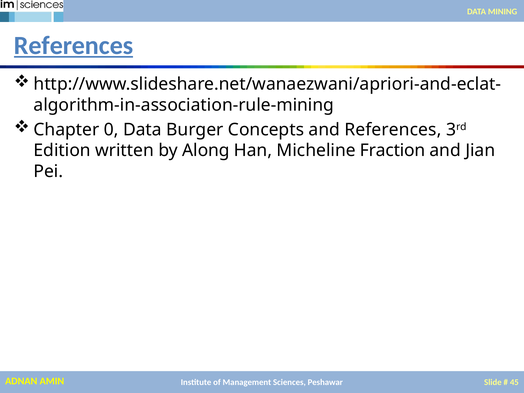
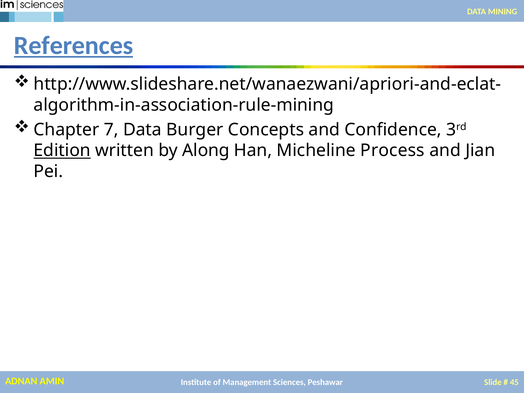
0: 0 -> 7 (111, 130)
and References: References -> Confidence (393, 130)
Edition underline: none -> present (62, 151)
Fraction: Fraction -> Process (392, 151)
